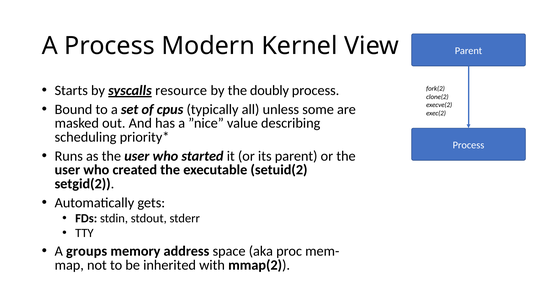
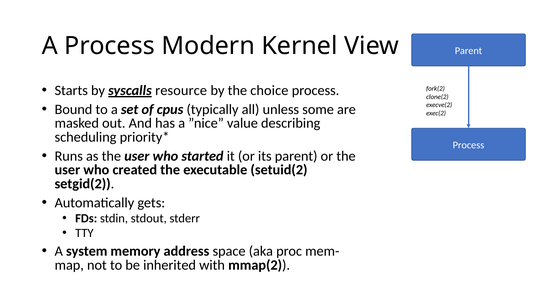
doubly: doubly -> choice (269, 90)
groups: groups -> system (87, 251)
